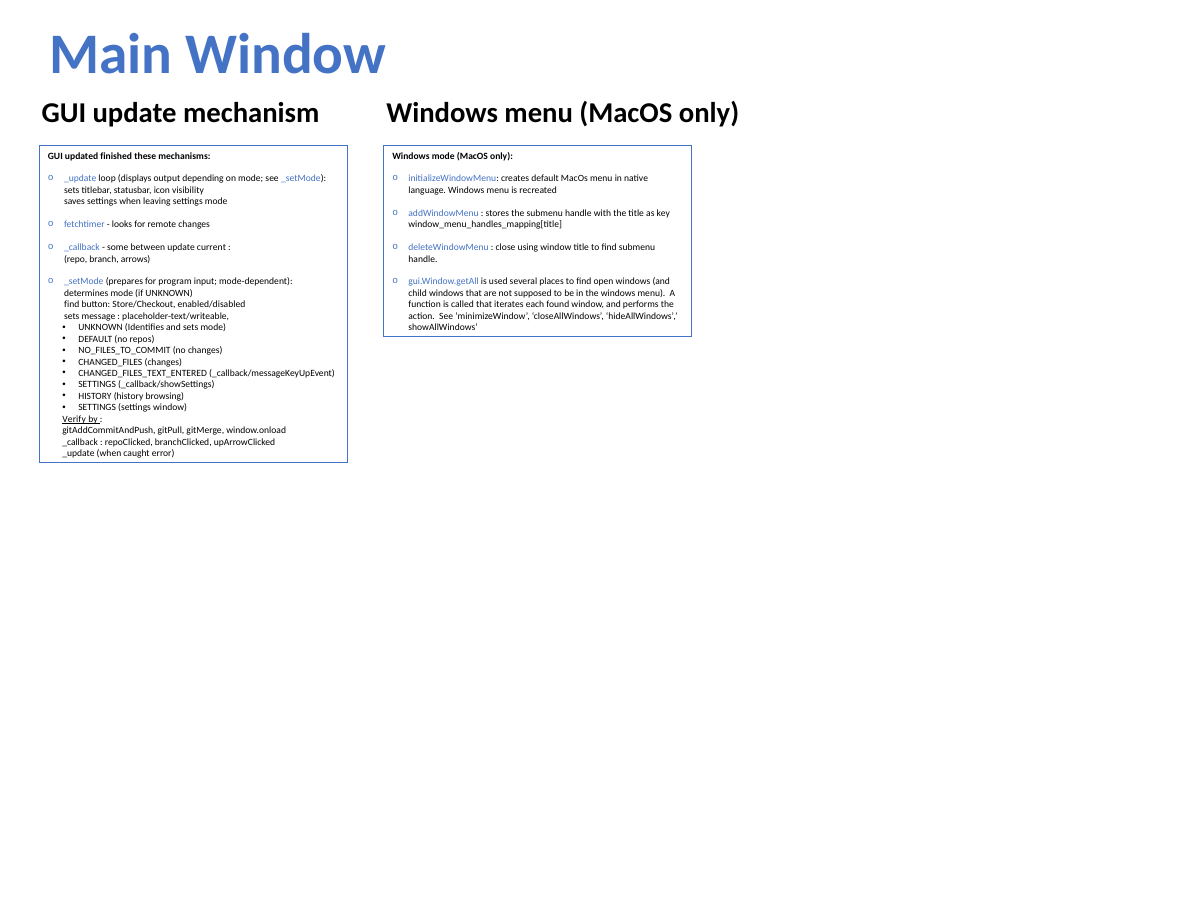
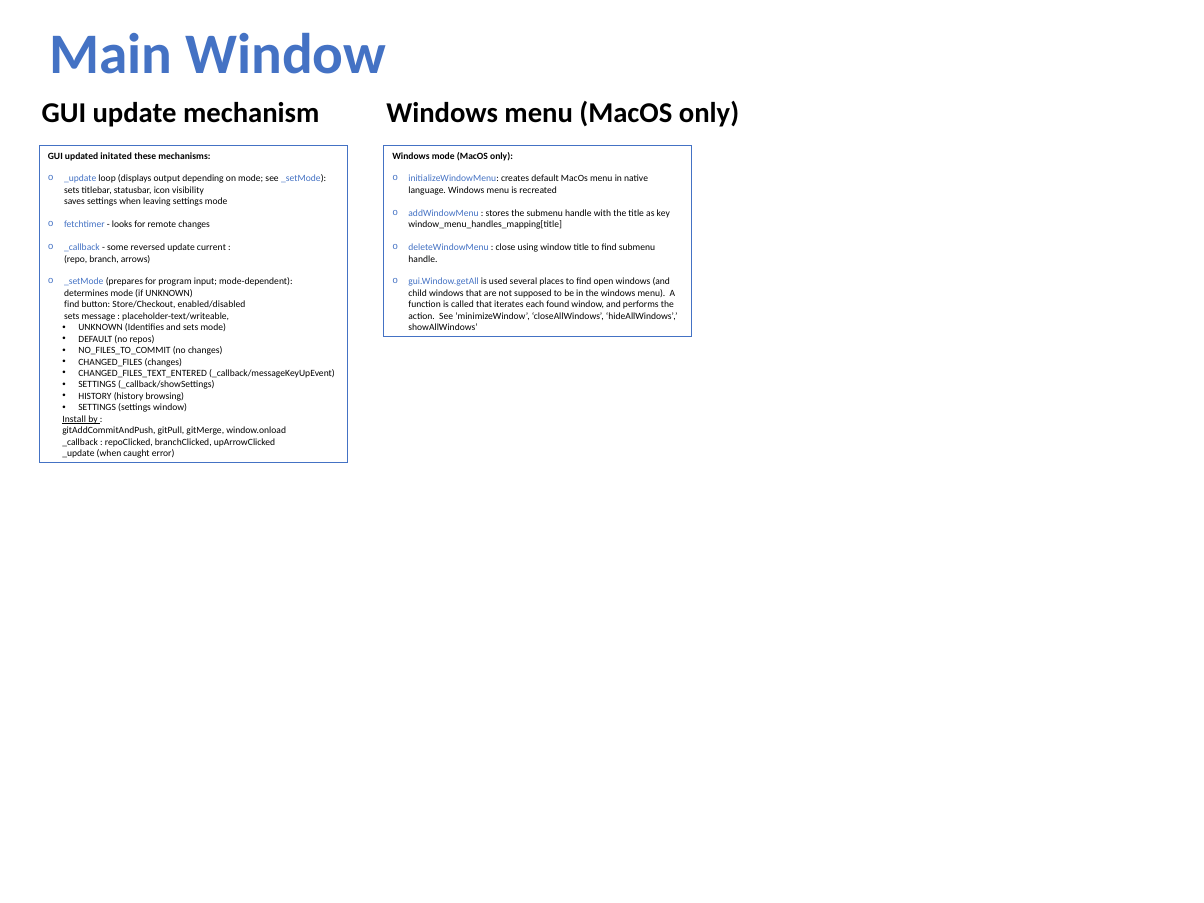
finished: finished -> initated (116, 156)
between: between -> reversed (148, 247)
Verify: Verify -> Install (74, 419)
